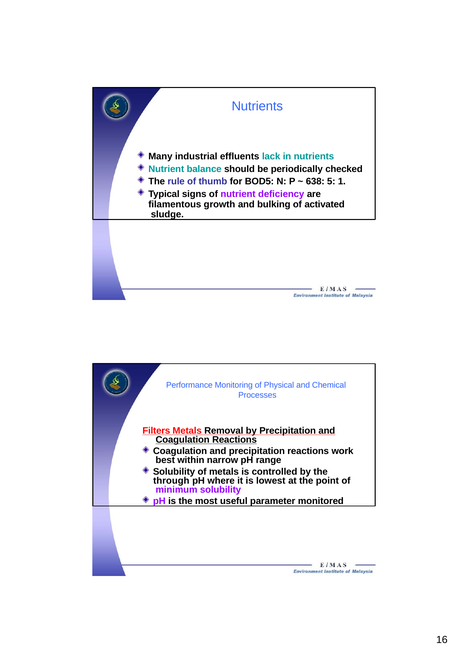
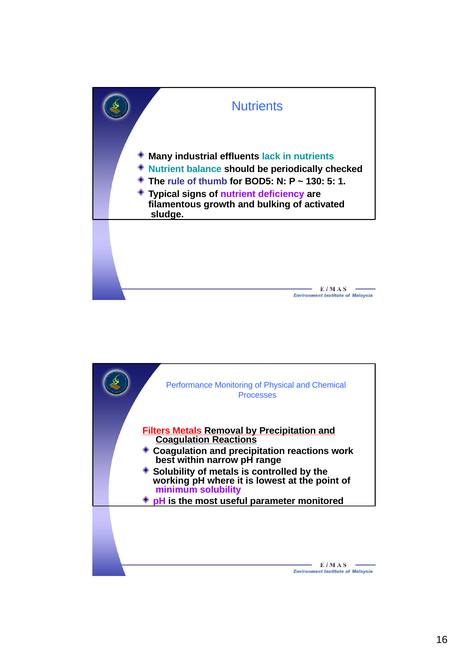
638: 638 -> 130 (315, 181)
through: through -> working (171, 480)
